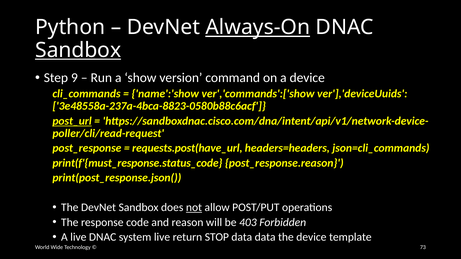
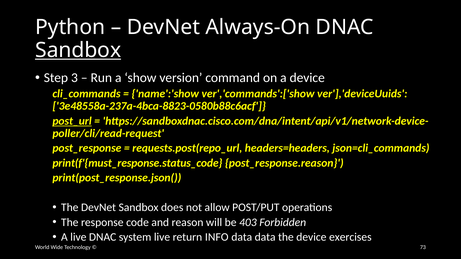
Always-On underline: present -> none (258, 27)
9: 9 -> 3 (74, 78)
requests.post(have_url: requests.post(have_url -> requests.post(repo_url (187, 148)
not underline: present -> none (194, 208)
STOP: STOP -> INFO (217, 237)
template: template -> exercises (350, 237)
